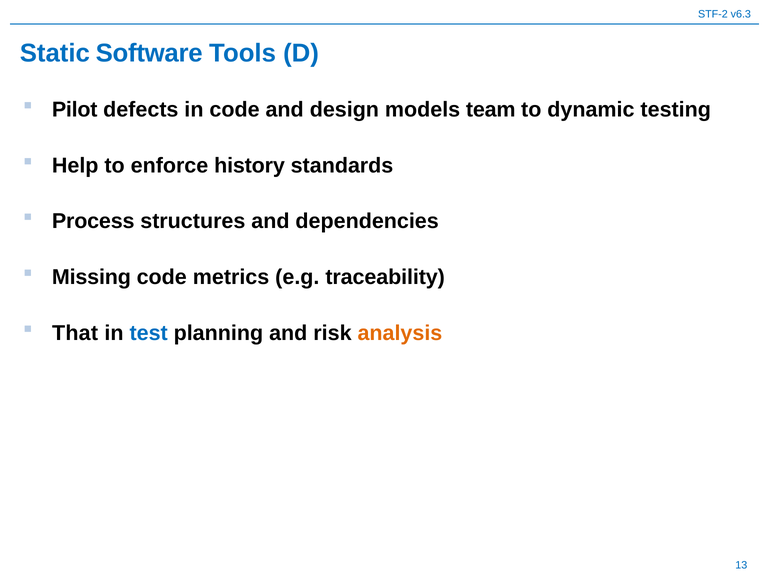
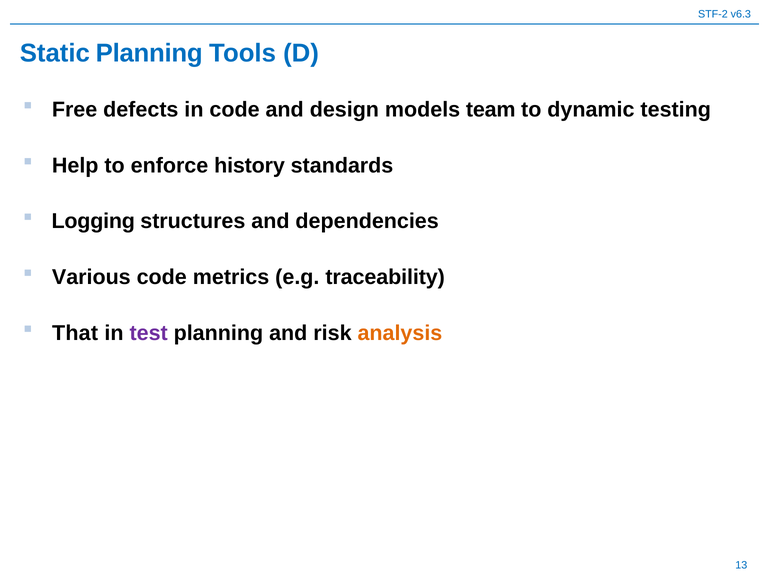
Static Software: Software -> Planning (149, 53)
Pilot: Pilot -> Free (75, 110)
Process: Process -> Logging (93, 221)
Missing: Missing -> Various (91, 277)
test colour: blue -> purple (149, 333)
